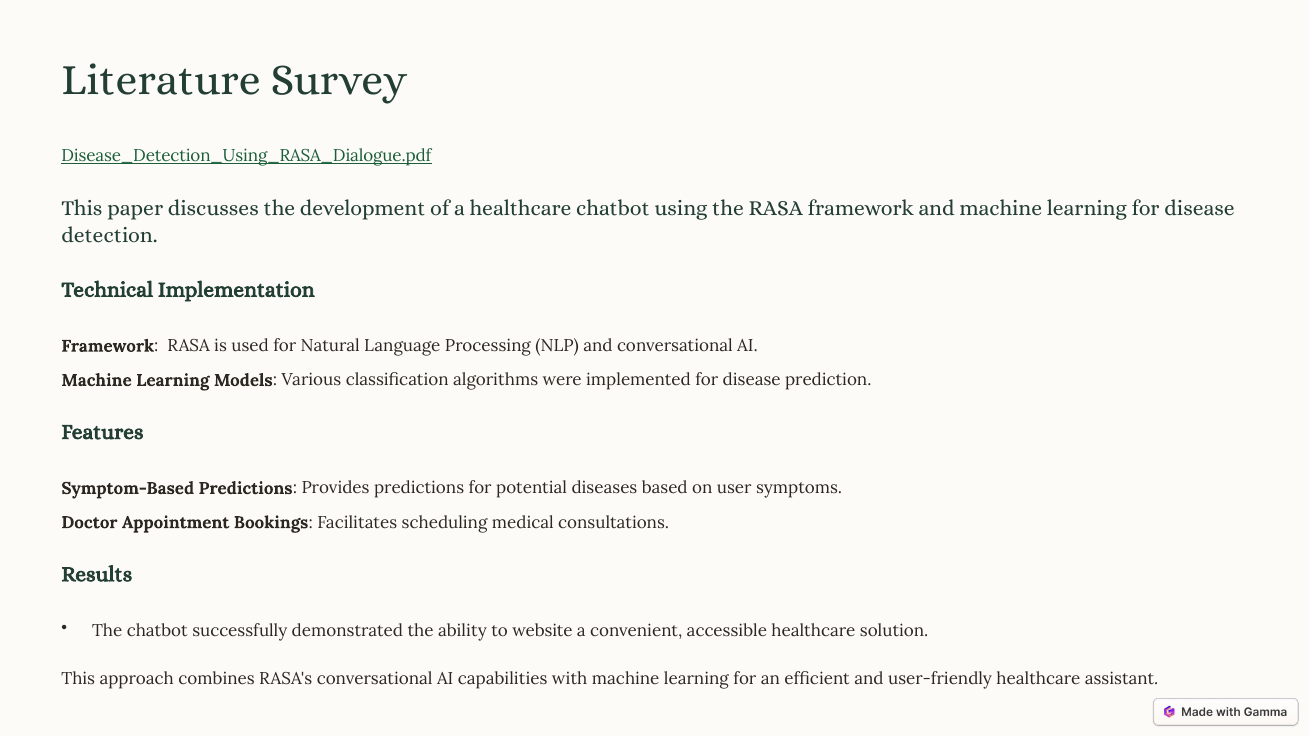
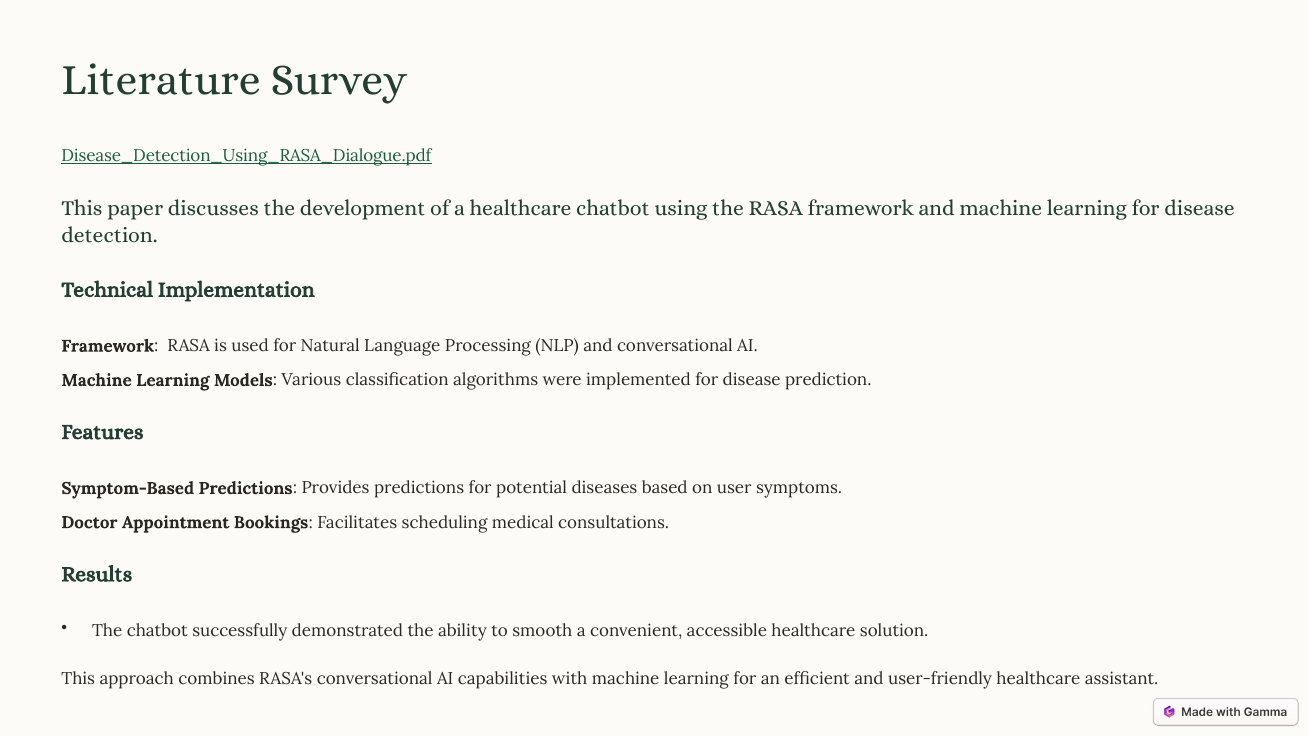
website: website -> smooth (542, 631)
